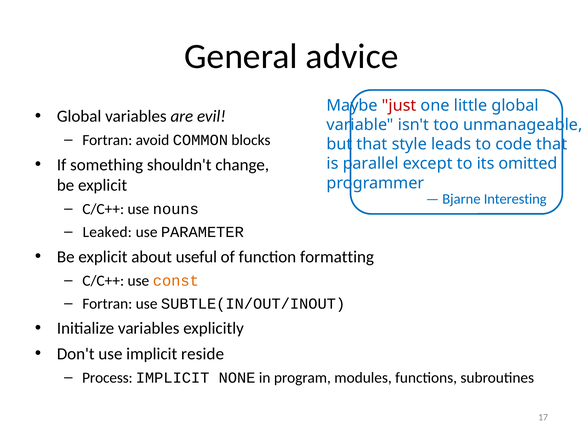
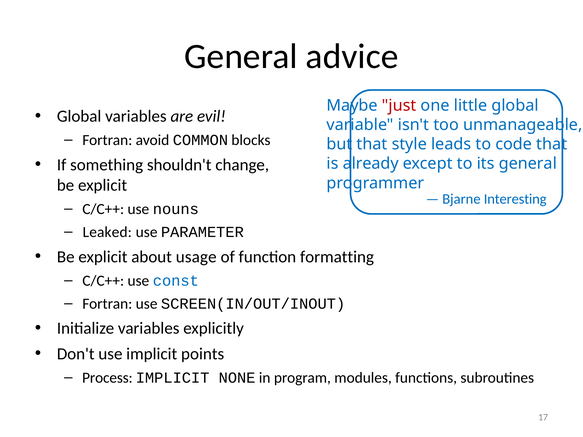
parallel: parallel -> already (371, 164)
its omitted: omitted -> general (528, 164)
useful: useful -> usage (196, 257)
const colour: orange -> blue (176, 281)
SUBTLE(IN/OUT/INOUT: SUBTLE(IN/OUT/INOUT -> SCREEN(IN/OUT/INOUT (253, 304)
reside: reside -> points (203, 354)
